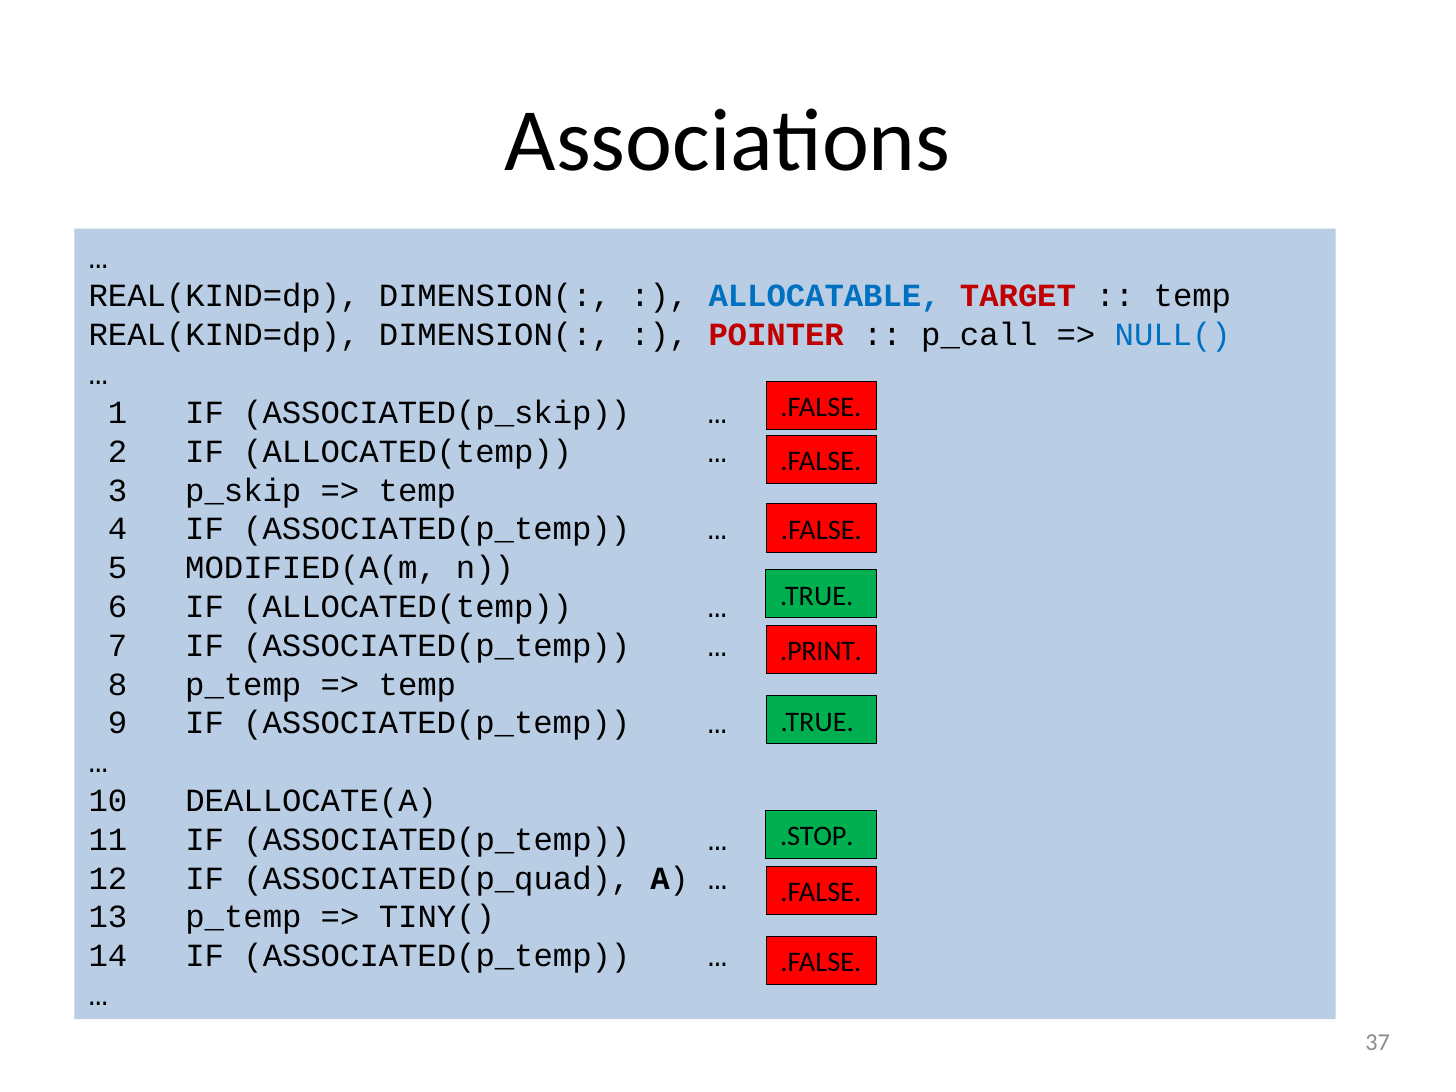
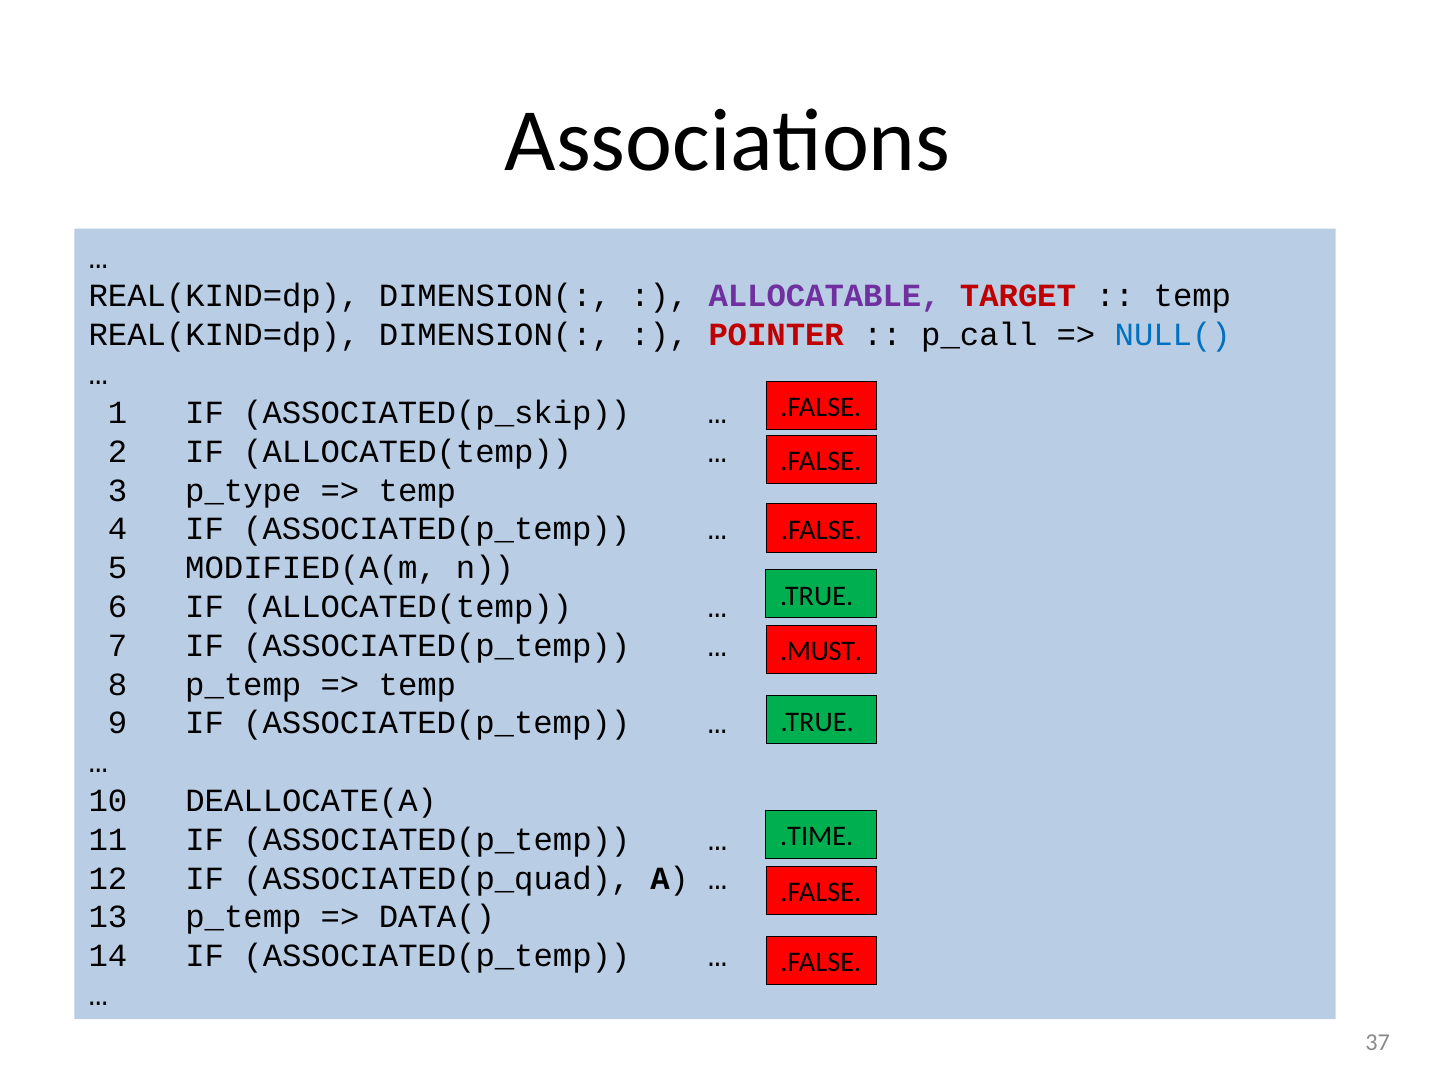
ALLOCATABLE colour: blue -> purple (825, 296)
p_skip: p_skip -> p_type (243, 490)
.PRINT: .PRINT -> .MUST (821, 651)
.STOP: .STOP -> .TIME (817, 837)
TINY(: TINY( -> DATA( (437, 917)
